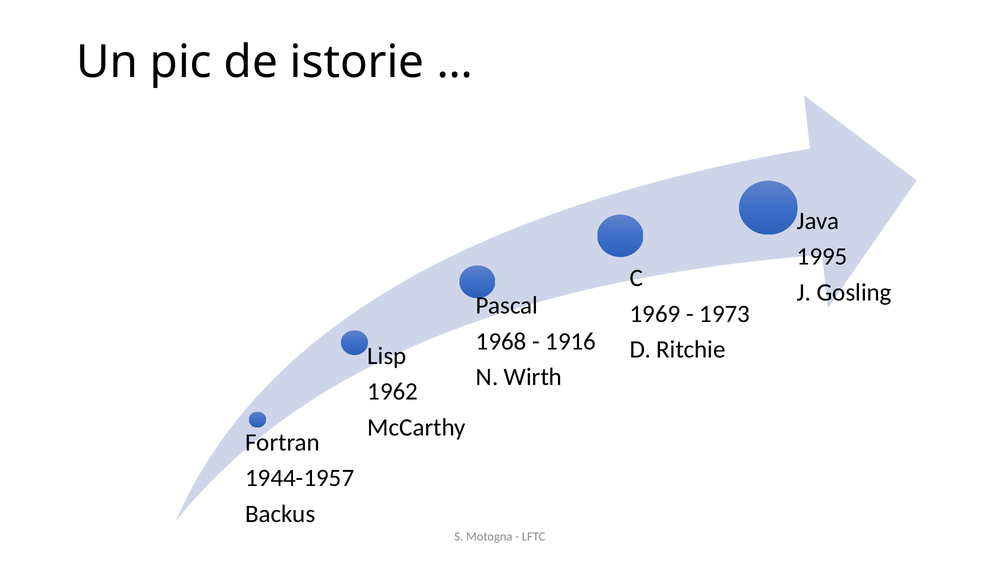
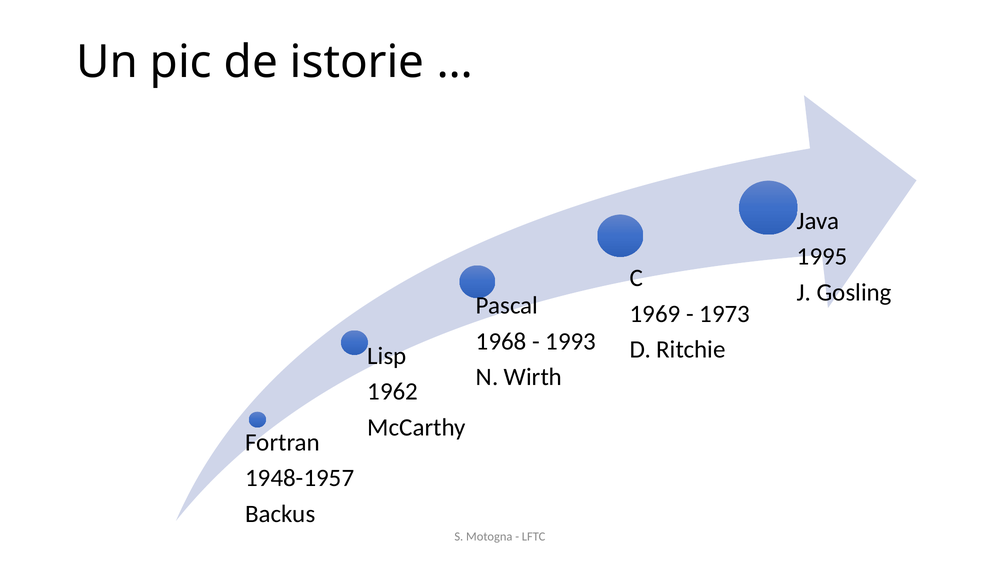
1916: 1916 -> 1993 (571, 342)
1944-1957: 1944-1957 -> 1948-1957 (300, 479)
